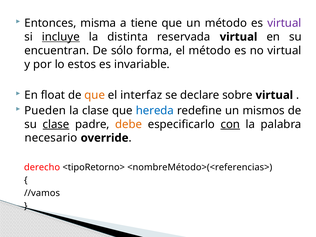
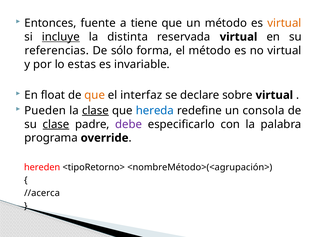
misma: misma -> fuente (98, 23)
virtual colour: purple -> orange (284, 23)
encuentran: encuentran -> referencias (57, 51)
estos: estos -> estas (82, 64)
clase underline: none -> present (95, 111)
mismos: mismos -> consola (264, 111)
debe colour: orange -> purple (129, 124)
con underline: present -> none (230, 124)
necesario: necesario -> programa (51, 138)
derecho: derecho -> hereden (42, 167)
<nombreMétodo>(<referencias>: <nombreMétodo>(<referencias> -> <nombreMétodo>(<agrupación> (200, 167)
//vamos: //vamos -> //acerca (42, 193)
